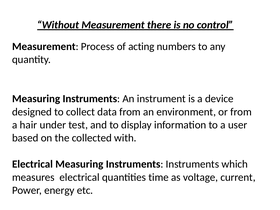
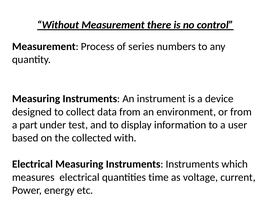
acting: acting -> series (141, 46)
hair: hair -> part (29, 125)
